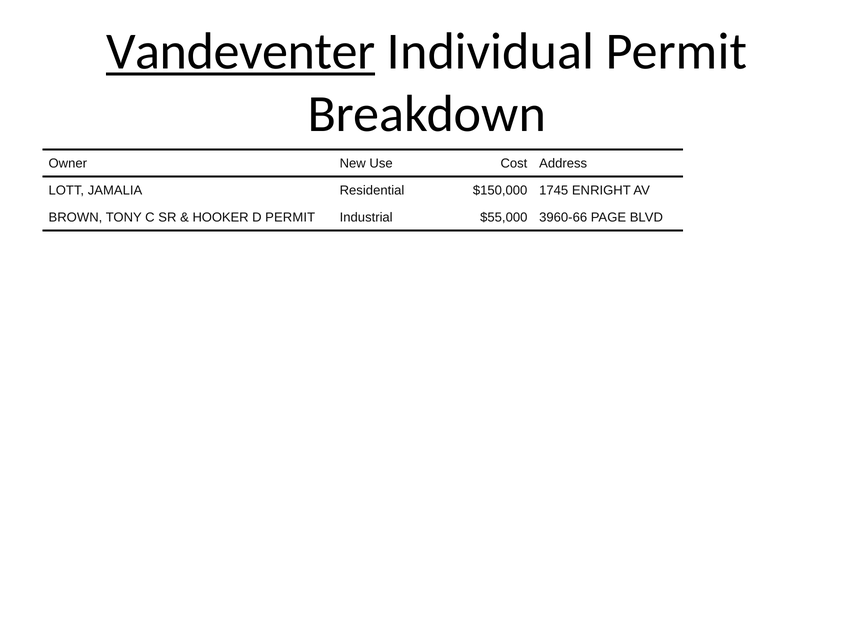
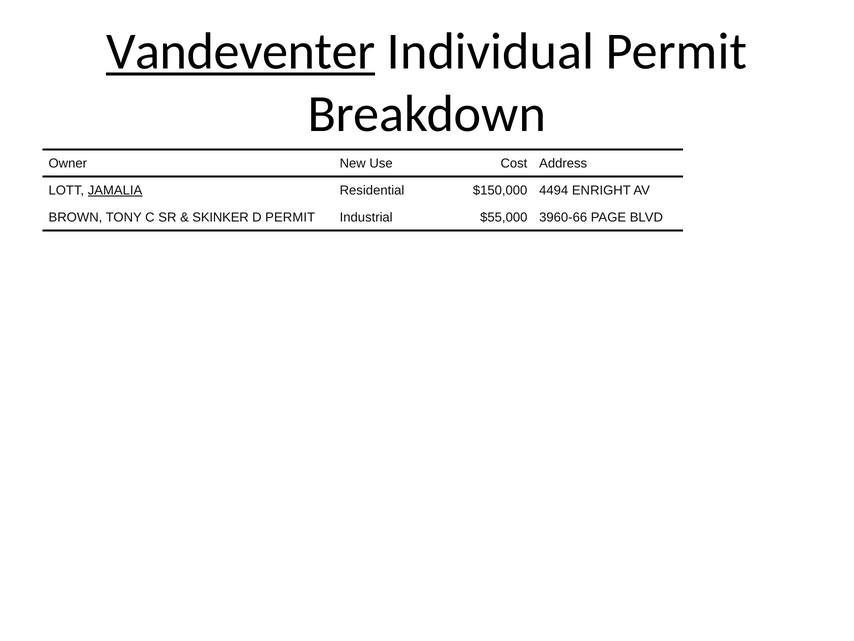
JAMALIA underline: none -> present (115, 190)
1745: 1745 -> 4494 (554, 190)
HOOKER: HOOKER -> SKINKER (221, 217)
